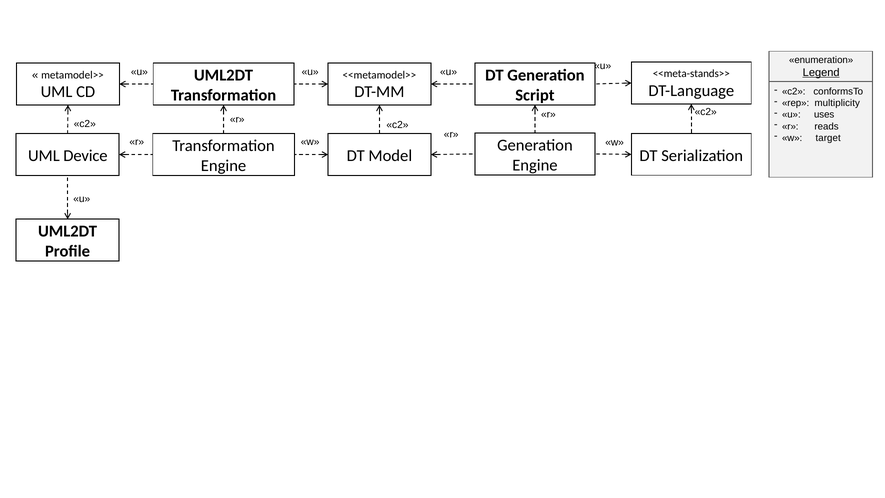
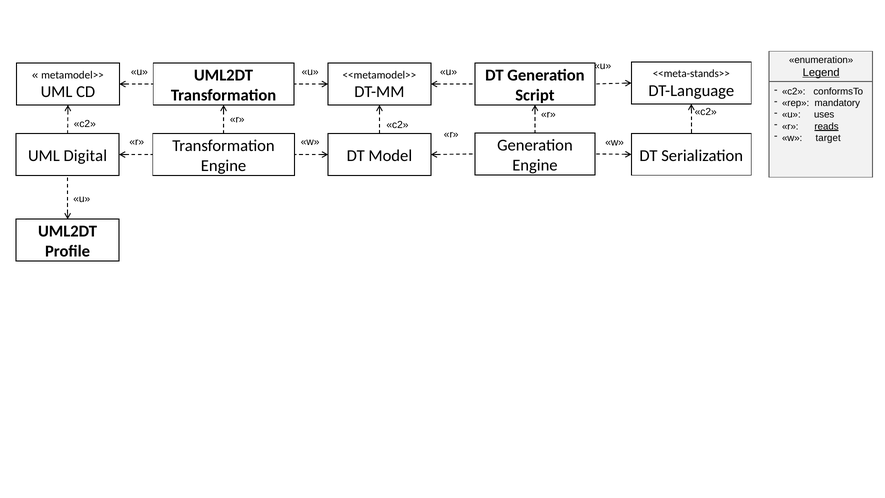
multiplicity: multiplicity -> mandatory (837, 103)
reads underline: none -> present (827, 126)
Device: Device -> Digital (85, 156)
